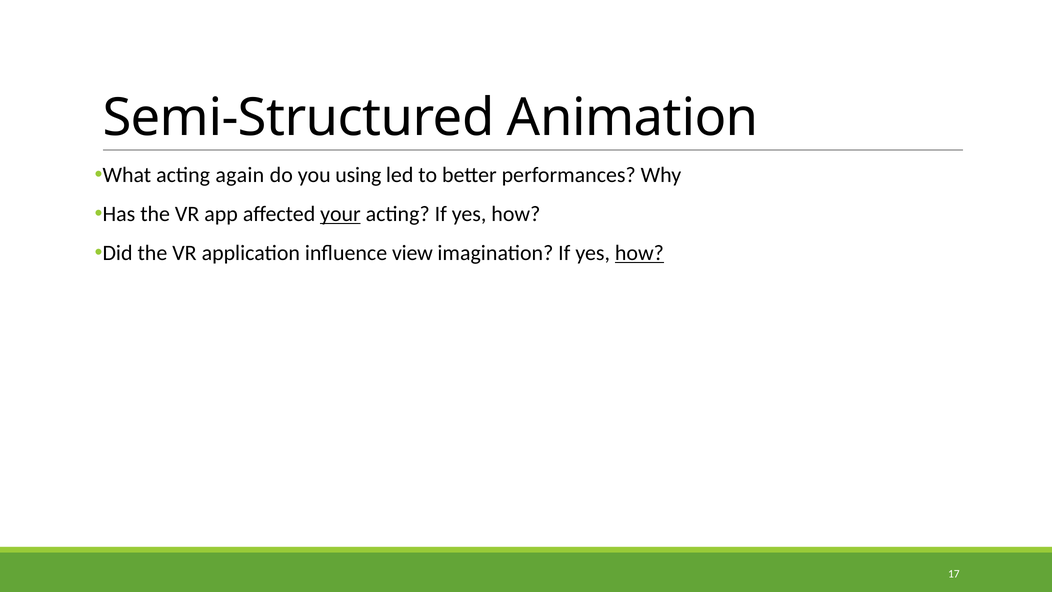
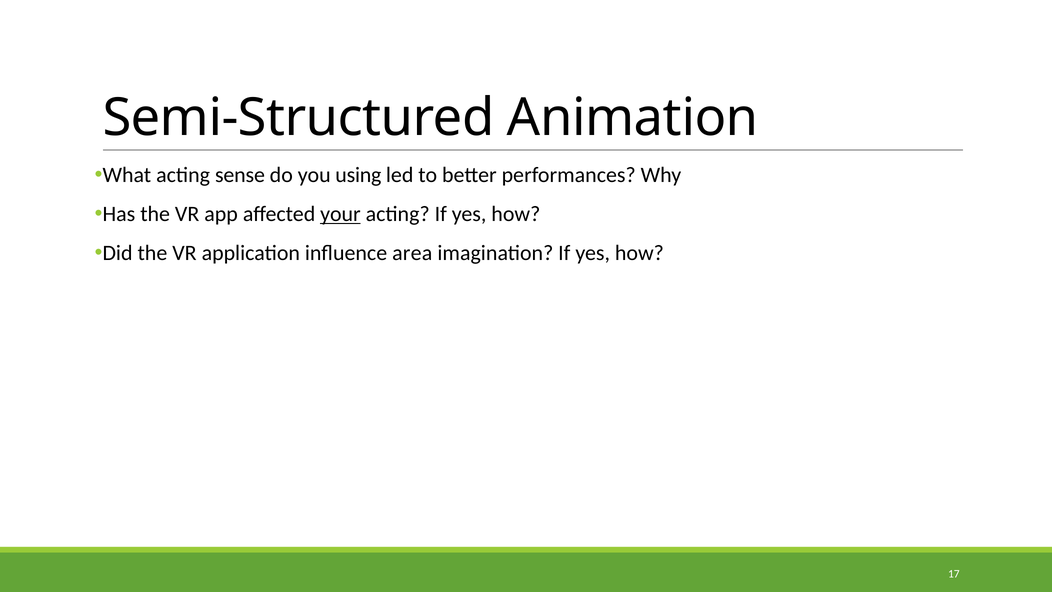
again: again -> sense (240, 175)
view: view -> area (412, 253)
how underline: present -> none (639, 253)
